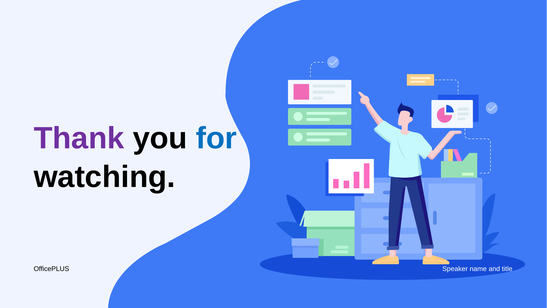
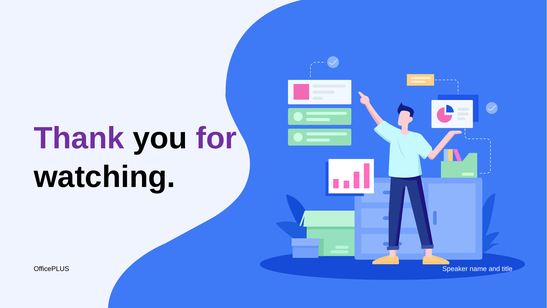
for colour: blue -> purple (216, 138)
